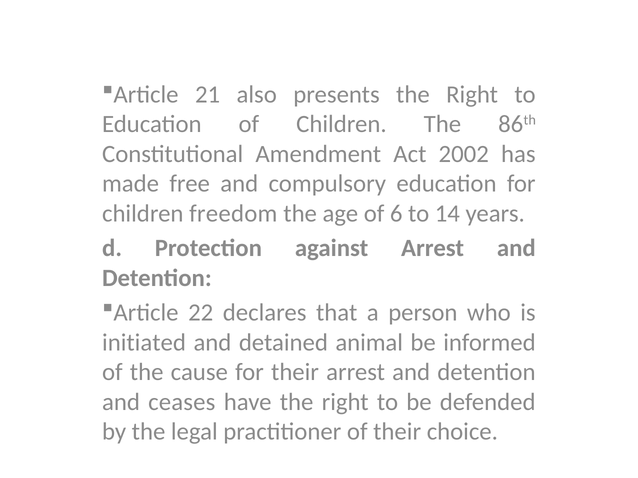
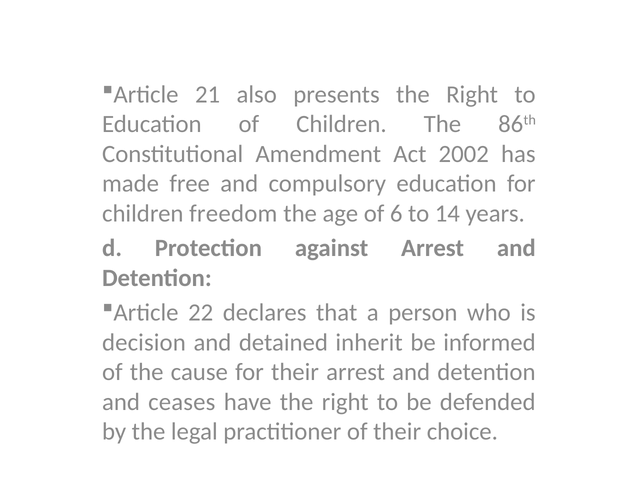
initiated: initiated -> decision (144, 343)
animal: animal -> inherit (369, 343)
